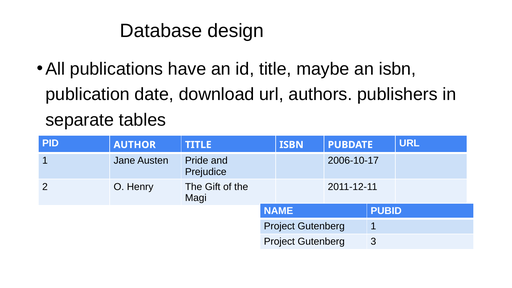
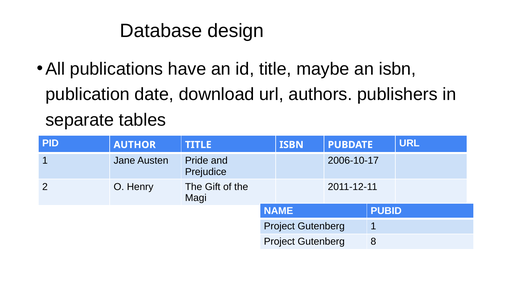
3: 3 -> 8 (373, 242)
